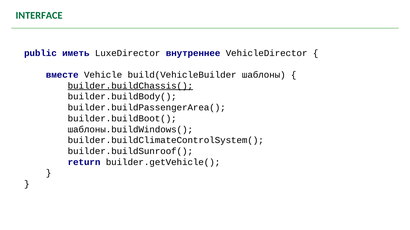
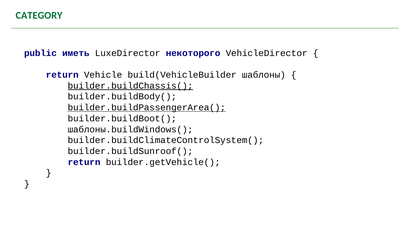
INTERFACE: INTERFACE -> CATEGORY (39, 15)
внутреннее: внутреннее -> некоторого (193, 53)
вместе: вместе -> return (62, 75)
builder.buildPassengerArea( underline: none -> present (147, 108)
